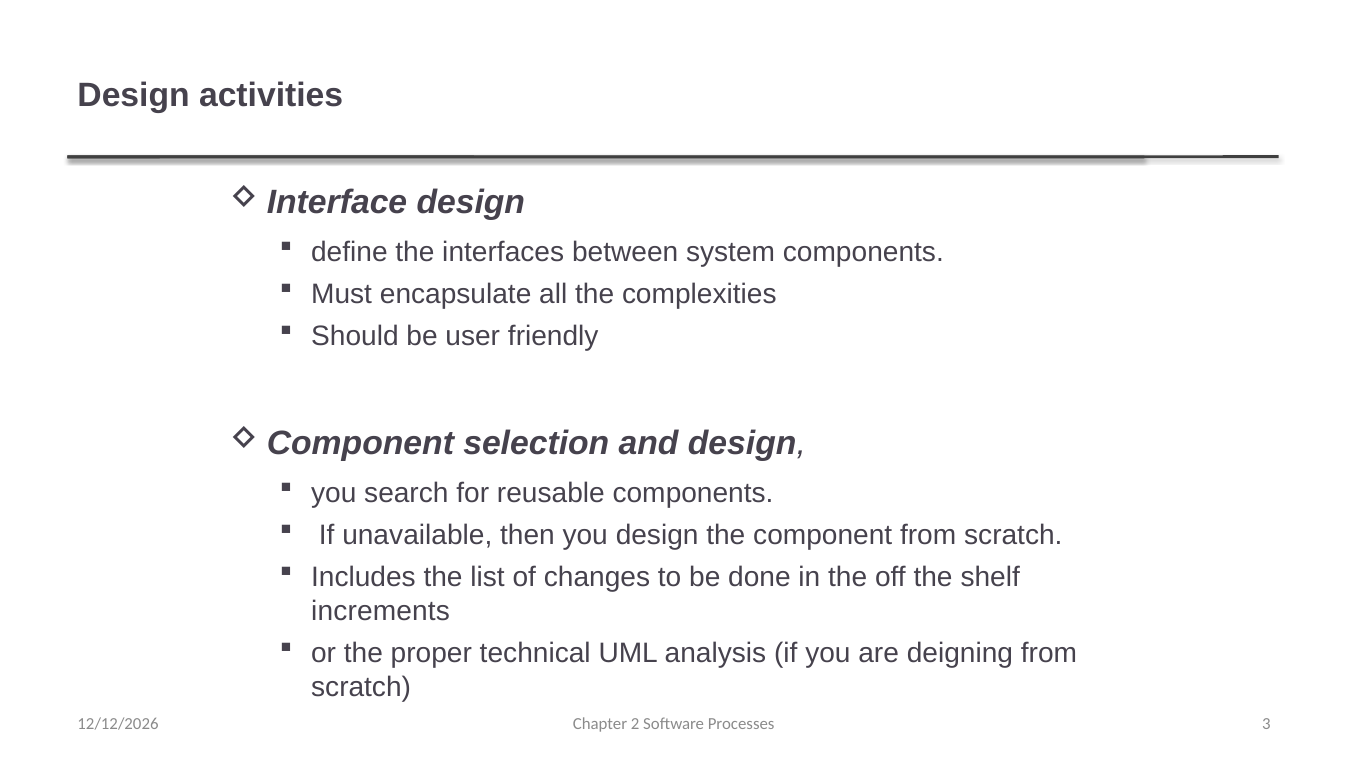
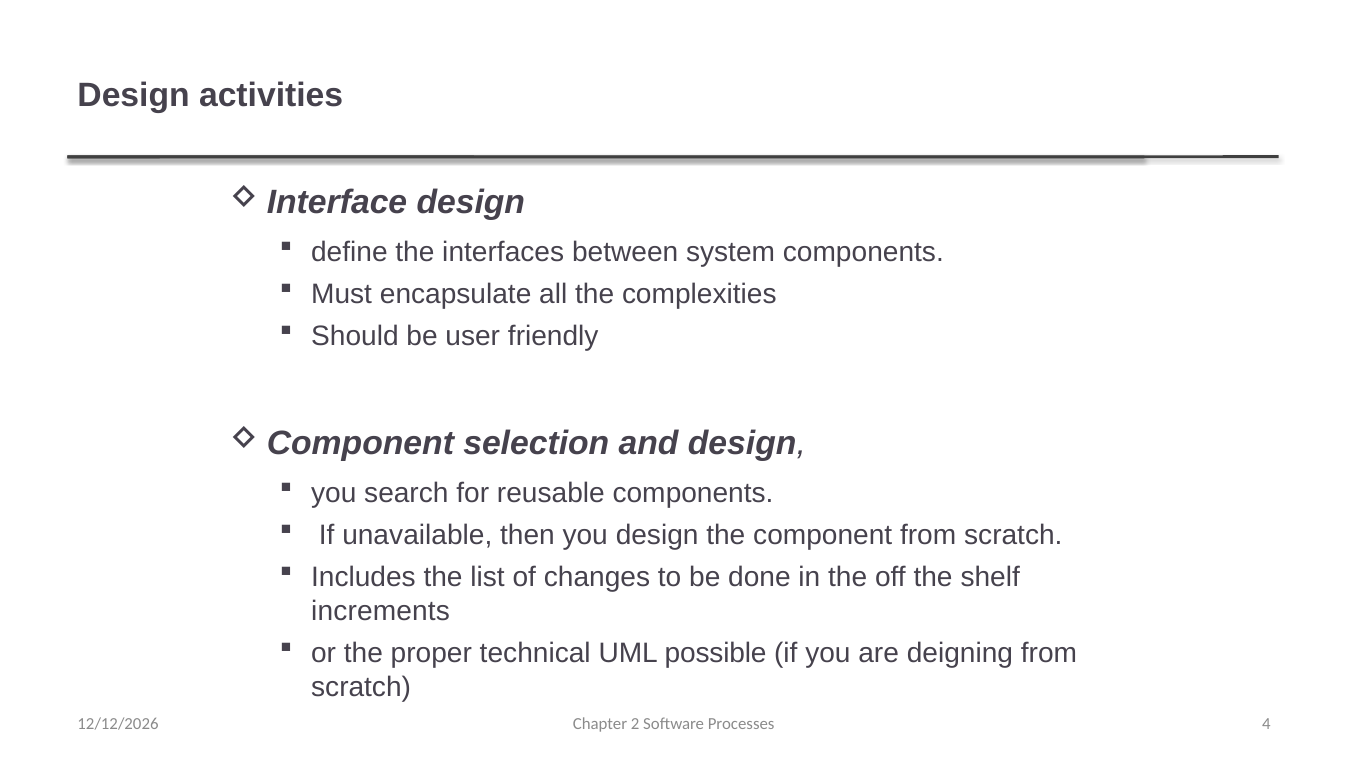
analysis: analysis -> possible (716, 653)
3: 3 -> 4 (1266, 724)
